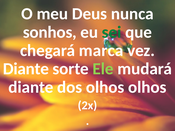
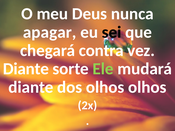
sonhos: sonhos -> apagar (50, 32)
sei colour: green -> black (112, 32)
marca: marca -> contra (101, 51)
